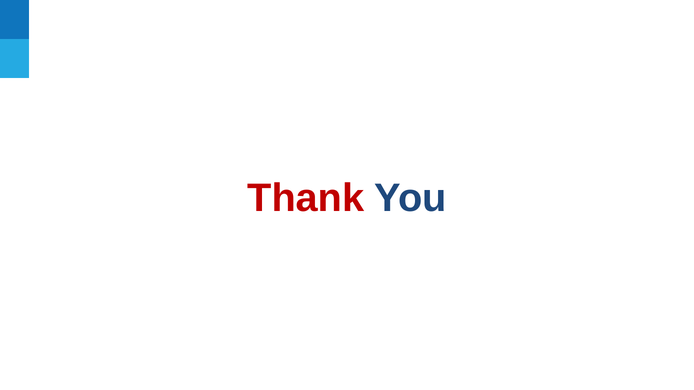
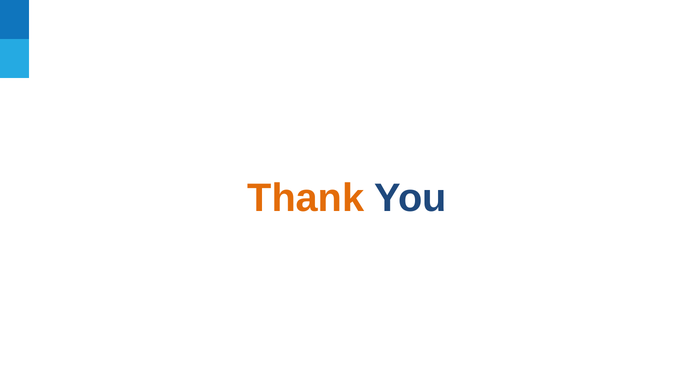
Thank colour: red -> orange (306, 198)
